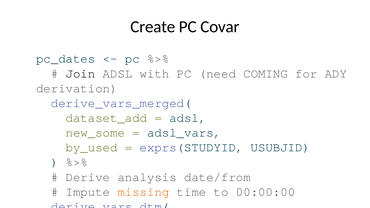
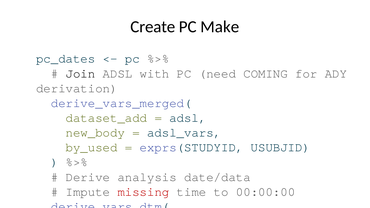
Covar: Covar -> Make (220, 27)
new_some: new_some -> new_body (95, 133)
date/from: date/from -> date/data (217, 177)
missing colour: orange -> red (143, 192)
